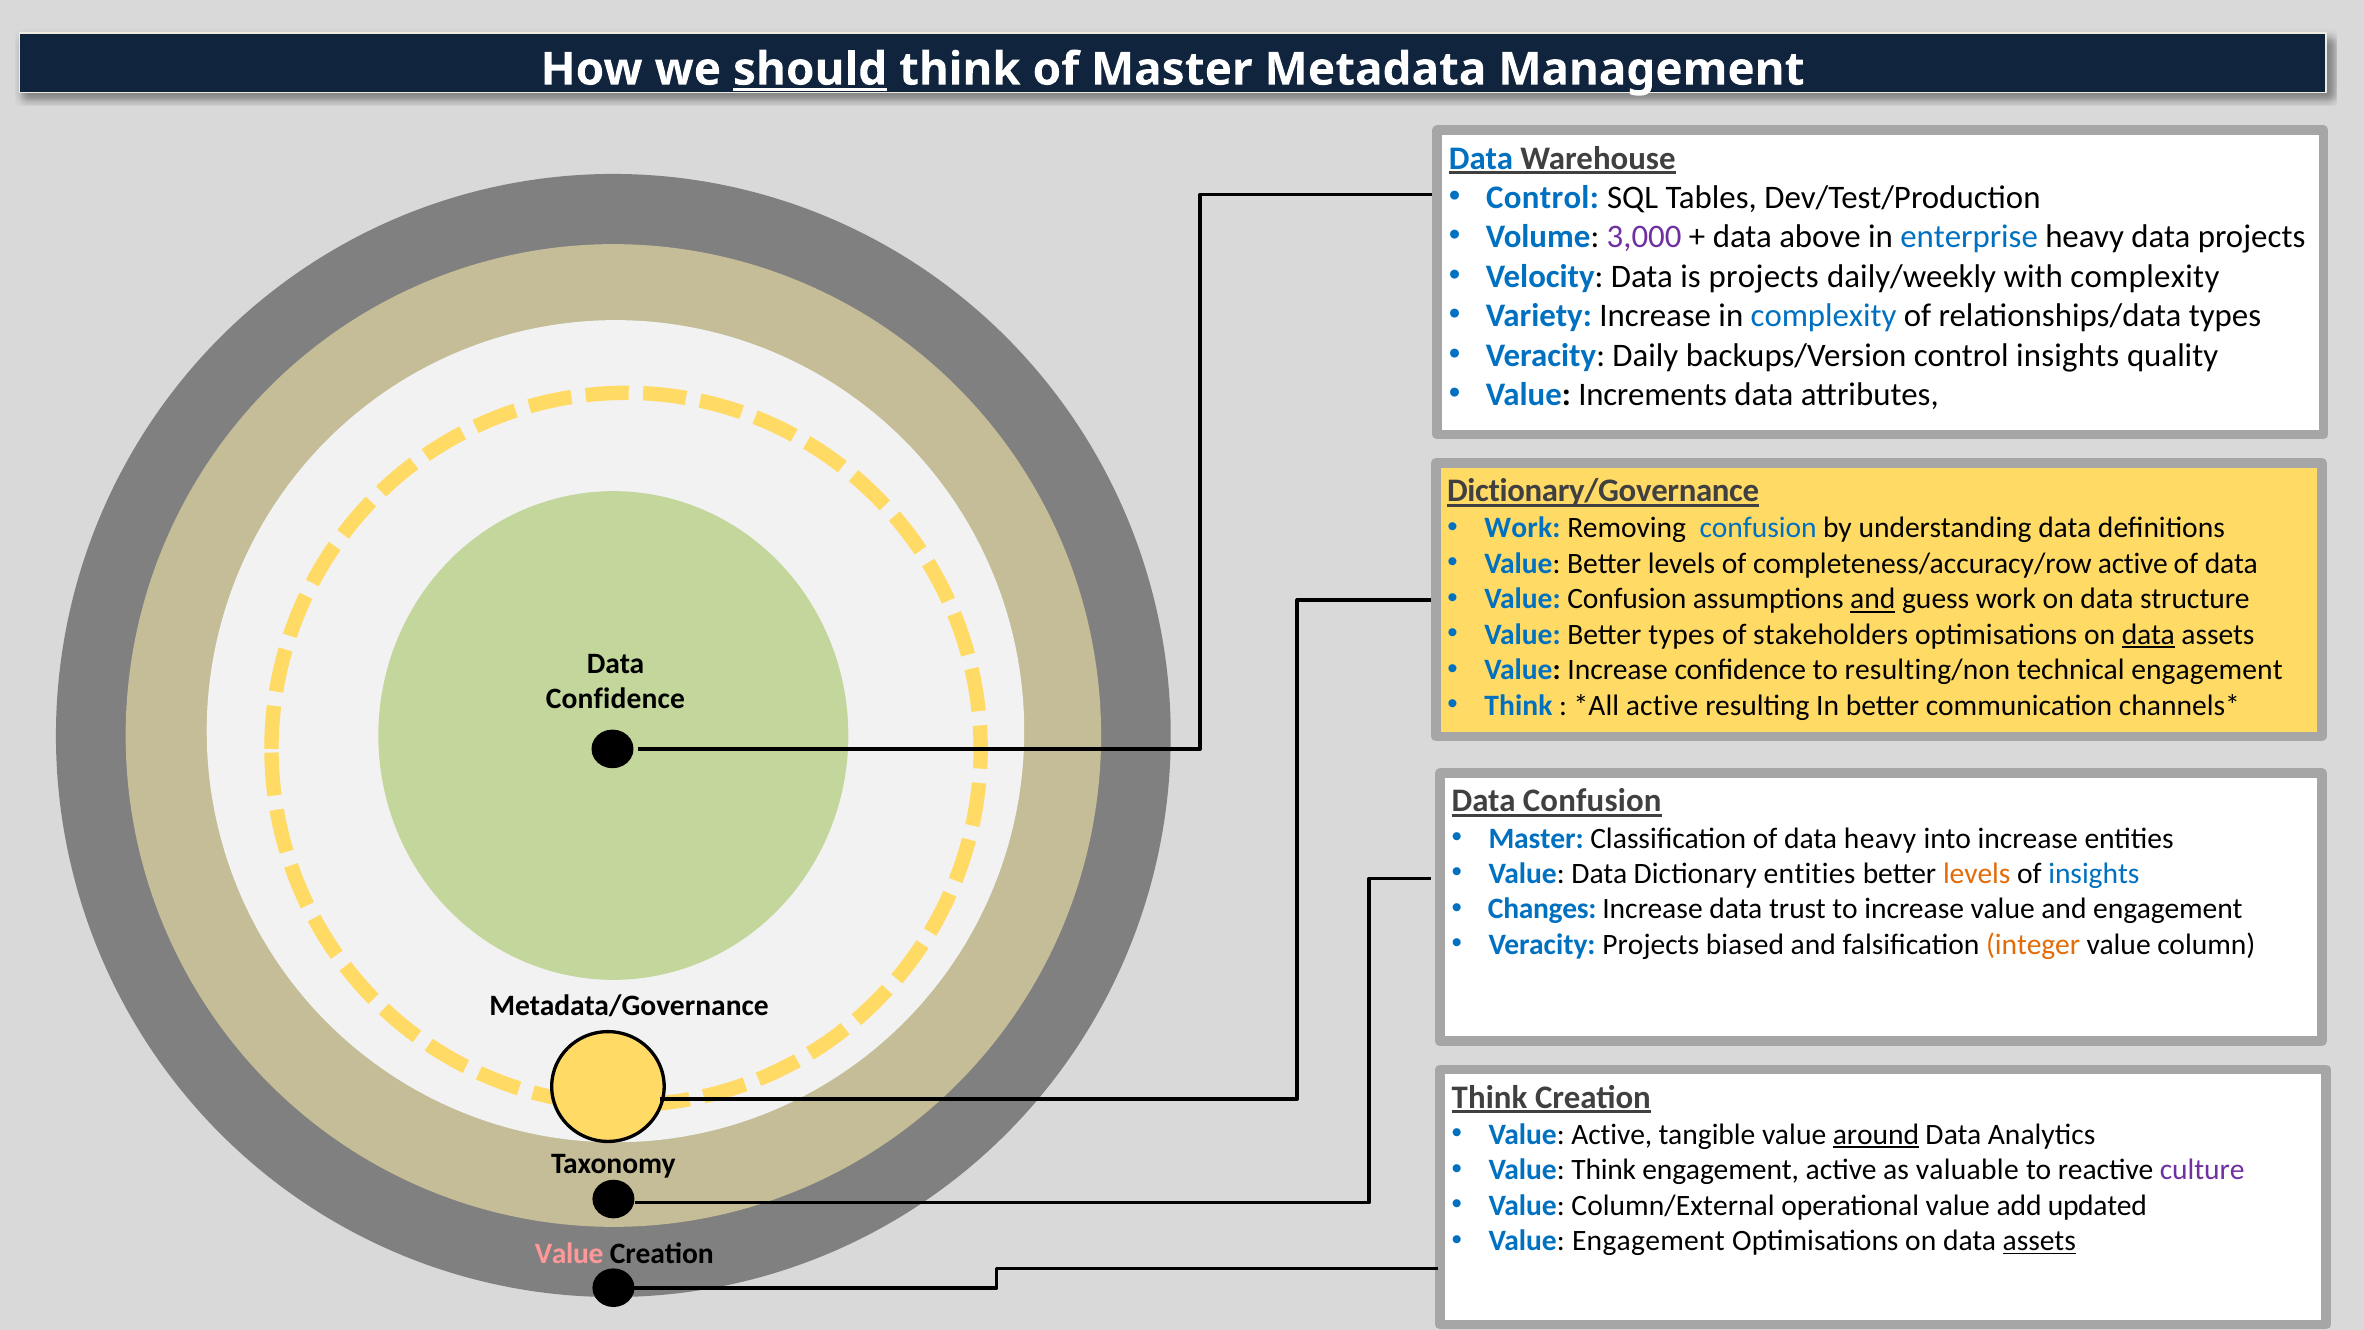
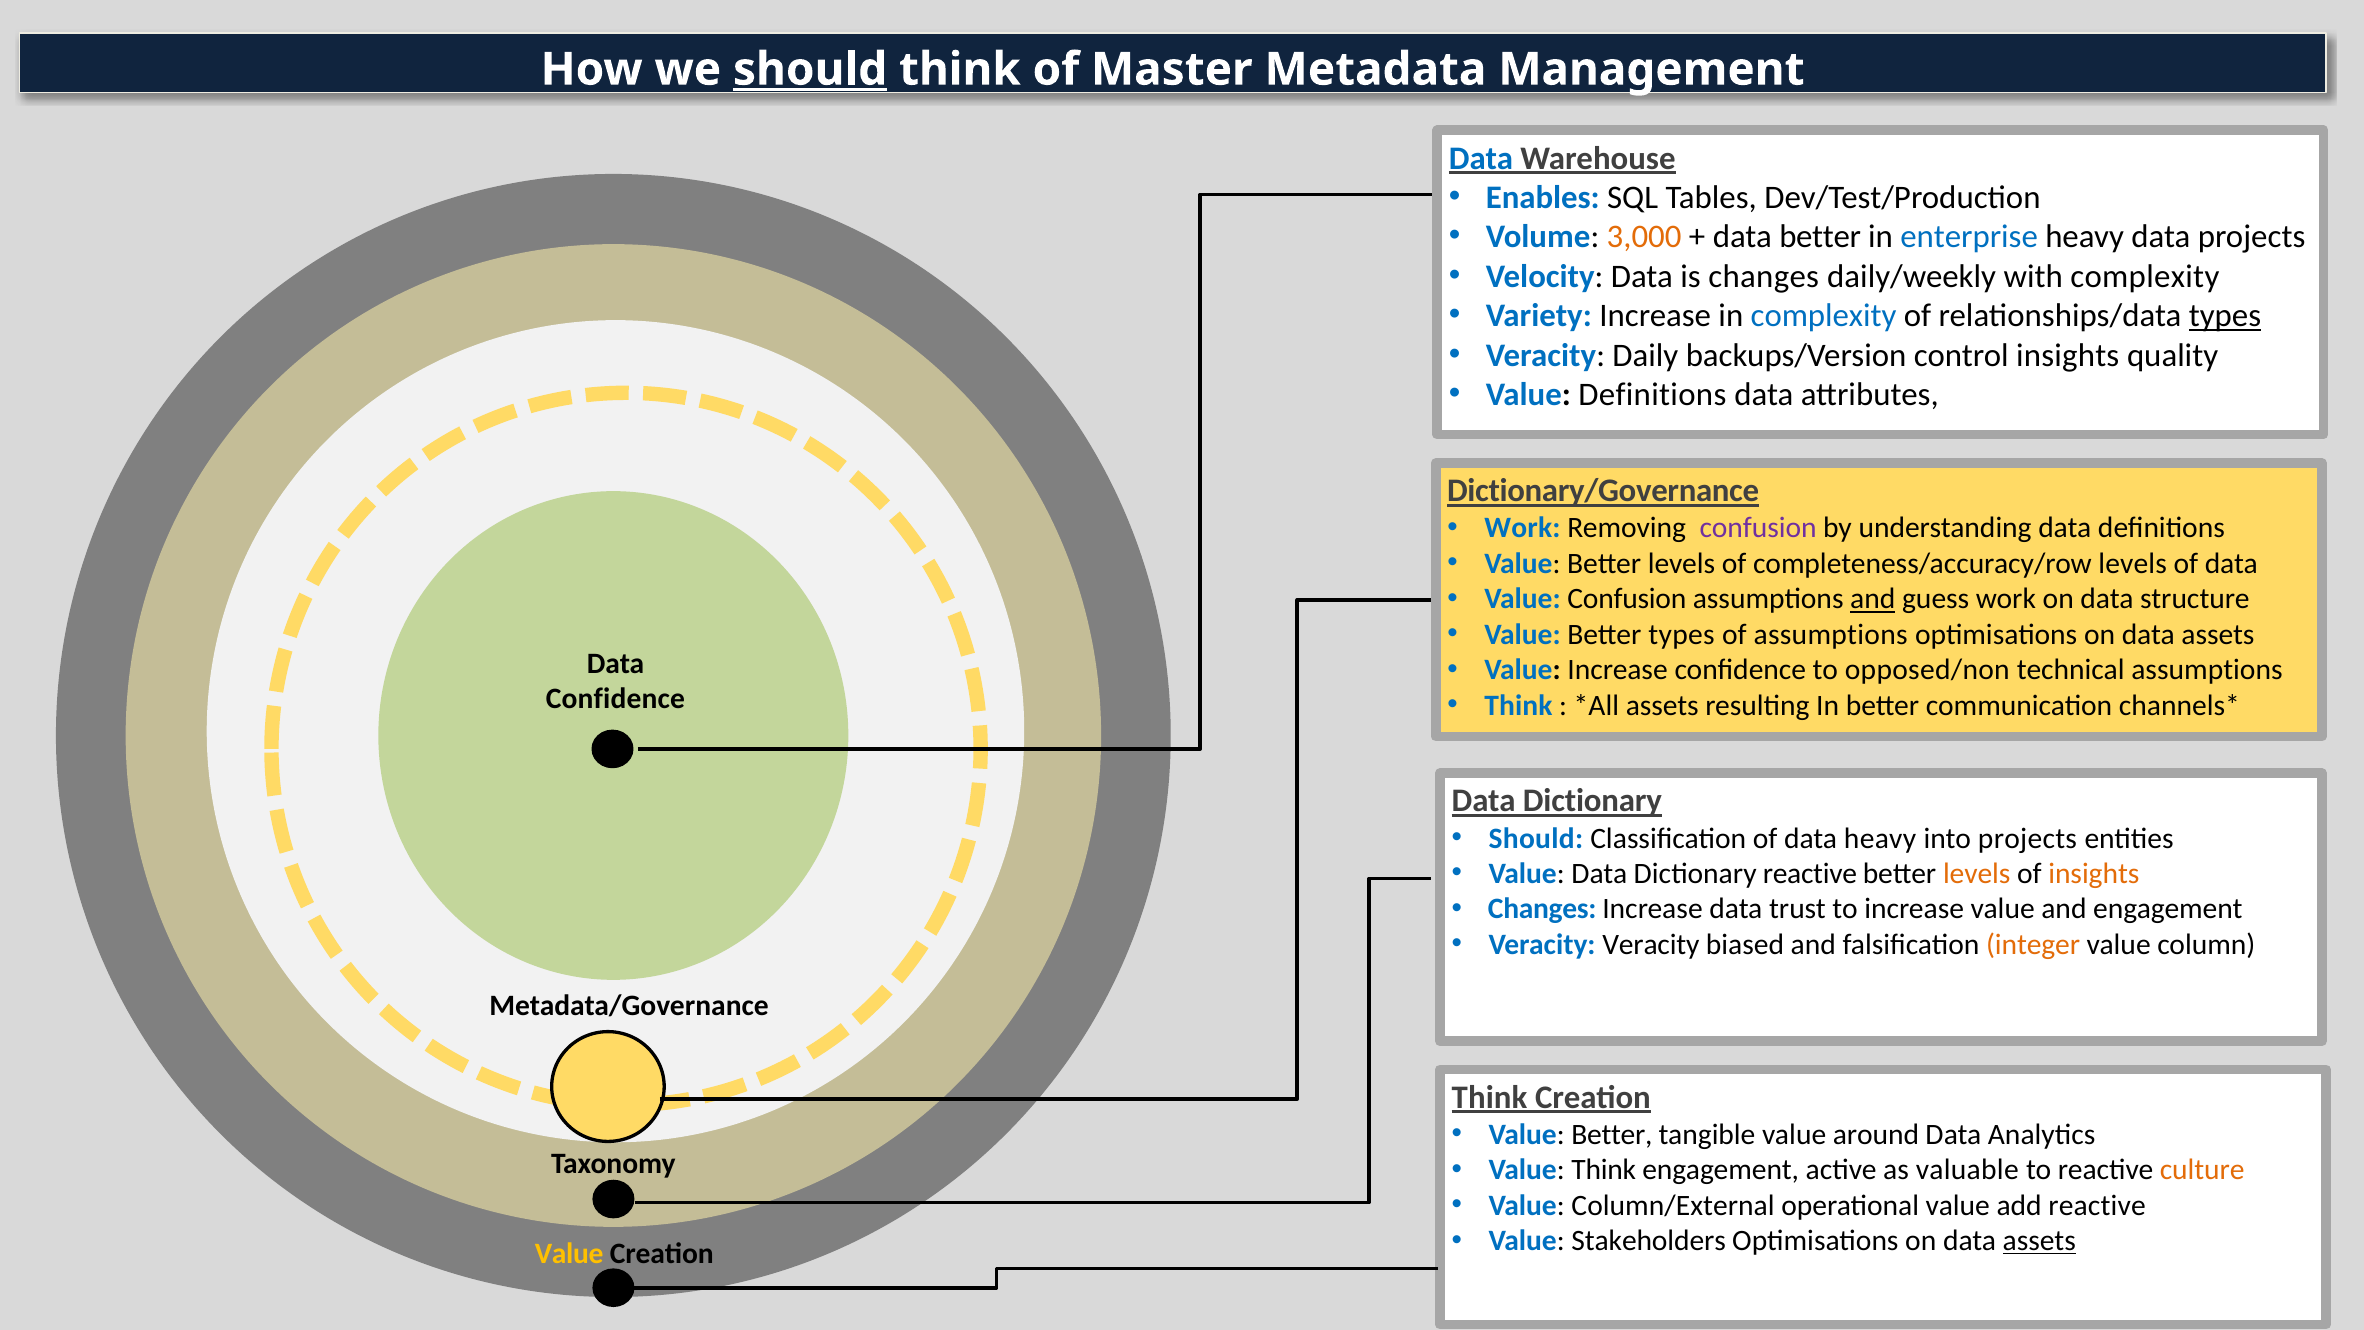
Control: Control -> Enables (1543, 198)
3,000 colour: purple -> orange (1644, 237)
data above: above -> better (1820, 237)
is projects: projects -> changes (1764, 276)
types underline: none -> present (2225, 316)
Value Increments: Increments -> Definitions (1652, 395)
confusion colour: blue -> purple (1758, 528)
completeness/accuracy/row active: active -> levels (2133, 564)
of stakeholders: stakeholders -> assumptions (1831, 634)
data underline: present -> none (2148, 634)
resulting/non: resulting/non -> opposed/non (1927, 670)
technical engagement: engagement -> assumptions (2207, 670)
active: active -> assets (1662, 705)
Confusion: Confusion -> Dictionary (1592, 801)
Master: Master -> Should (1536, 838)
into increase: increase -> projects (2027, 838)
Dictionary entities: entities -> reactive (1810, 874)
insights colour: blue -> orange (2094, 874)
Veracity Projects: Projects -> Veracity (1651, 945)
Active: Active -> Better (1612, 1134)
around underline: present -> none (1876, 1134)
culture colour: purple -> orange (2202, 1170)
add updated: updated -> reactive (2097, 1205)
Value Engagement: Engagement -> Stakeholders (1649, 1241)
Value colour: pink -> yellow (569, 1253)
